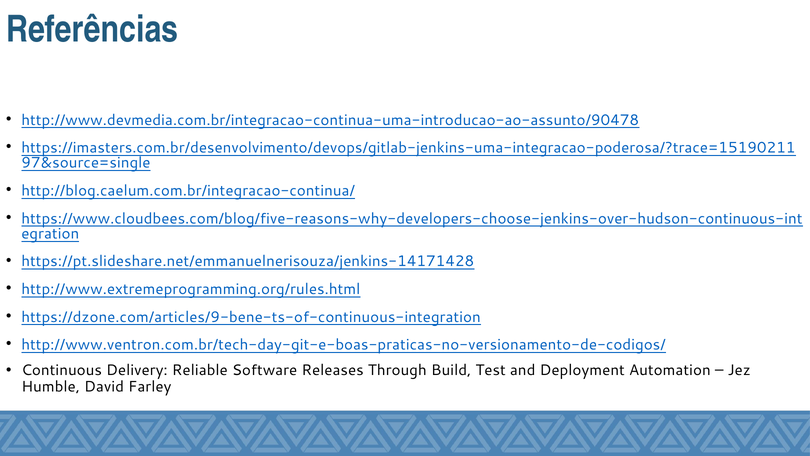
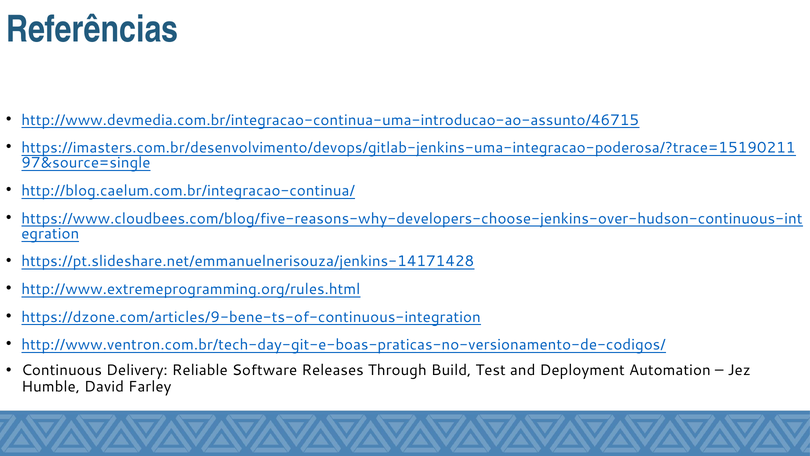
http://www.devmedia.com.br/integracao-continua-uma-introducao-ao-assunto/90478: http://www.devmedia.com.br/integracao-continua-uma-introducao-ao-assunto/90478 -> http://www.devmedia.com.br/integracao-continua-uma-introducao-ao-assunto/46715 (330, 120)
